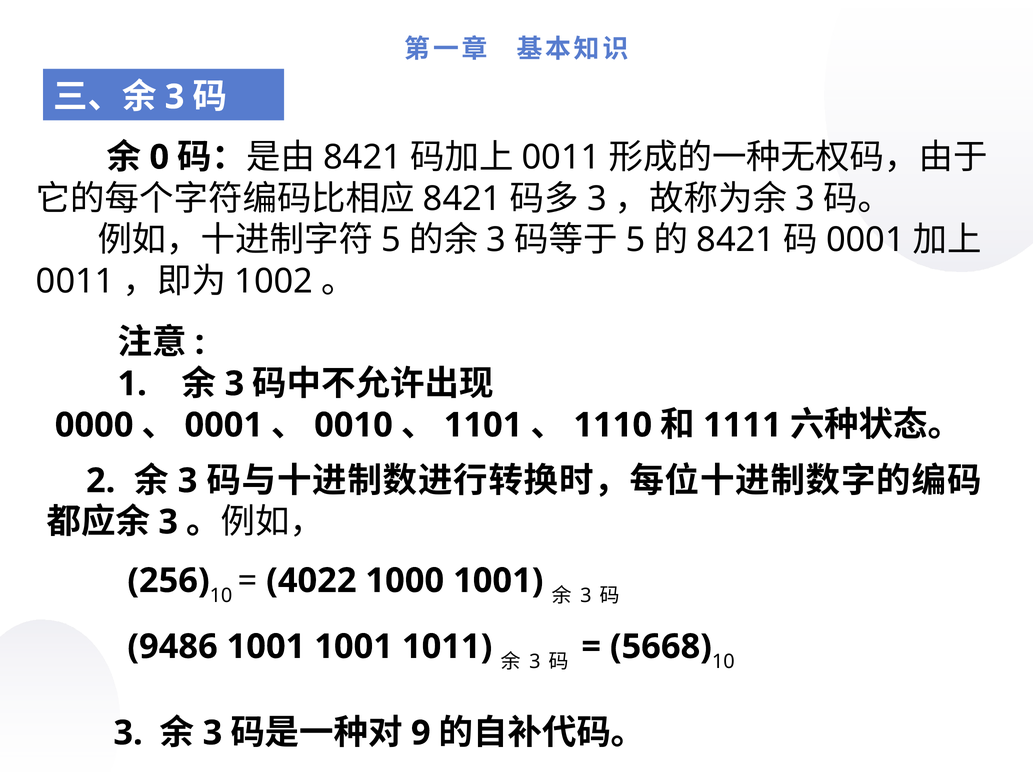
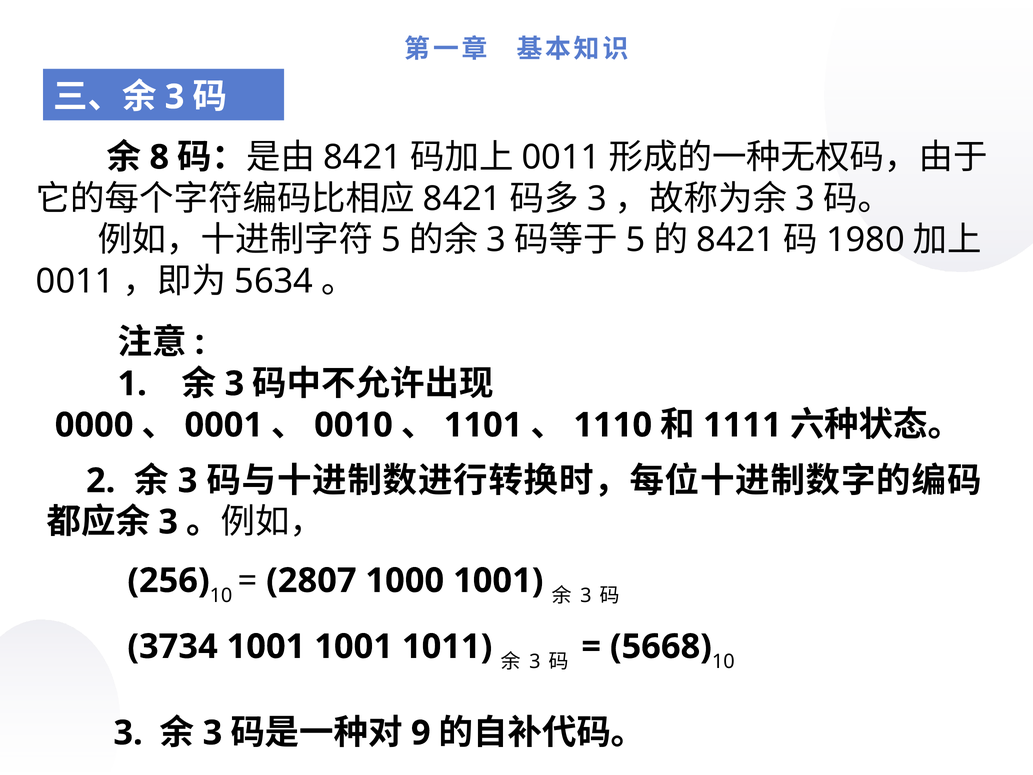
0: 0 -> 8 (159, 157)
0001: 0001 -> 1980 (865, 240)
1002: 1002 -> 5634 (274, 281)
4022: 4022 -> 2807 (311, 580)
9486: 9486 -> 3734 (173, 646)
